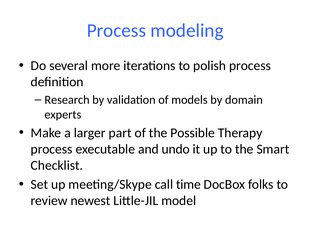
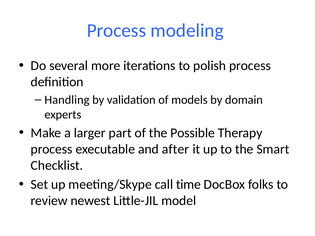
Research: Research -> Handling (67, 100)
undo: undo -> after (176, 149)
